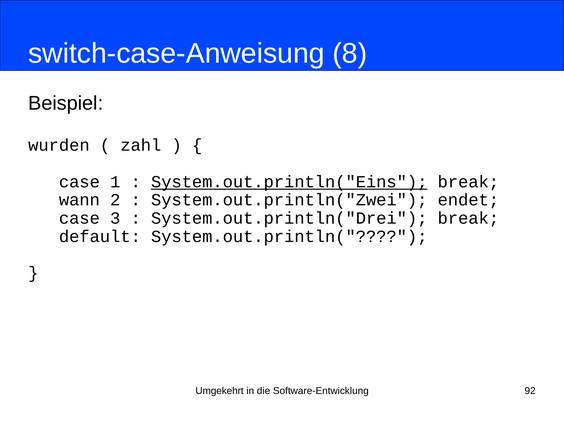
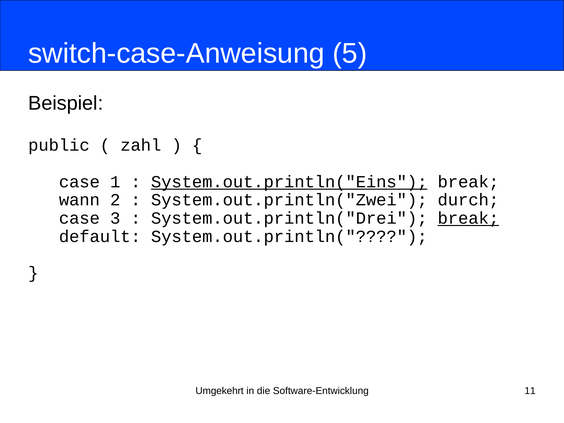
8: 8 -> 5 (350, 53)
wurden: wurden -> public (59, 145)
endet: endet -> durch (468, 200)
break underline: none -> present (468, 218)
92: 92 -> 11 (530, 391)
